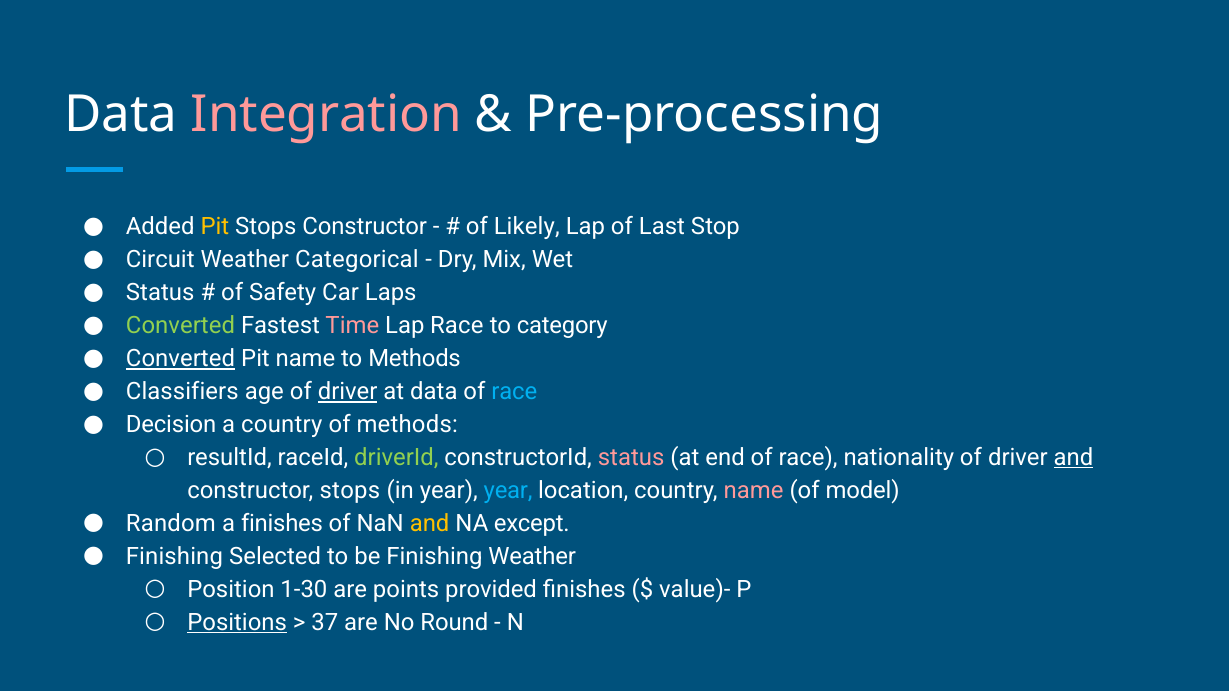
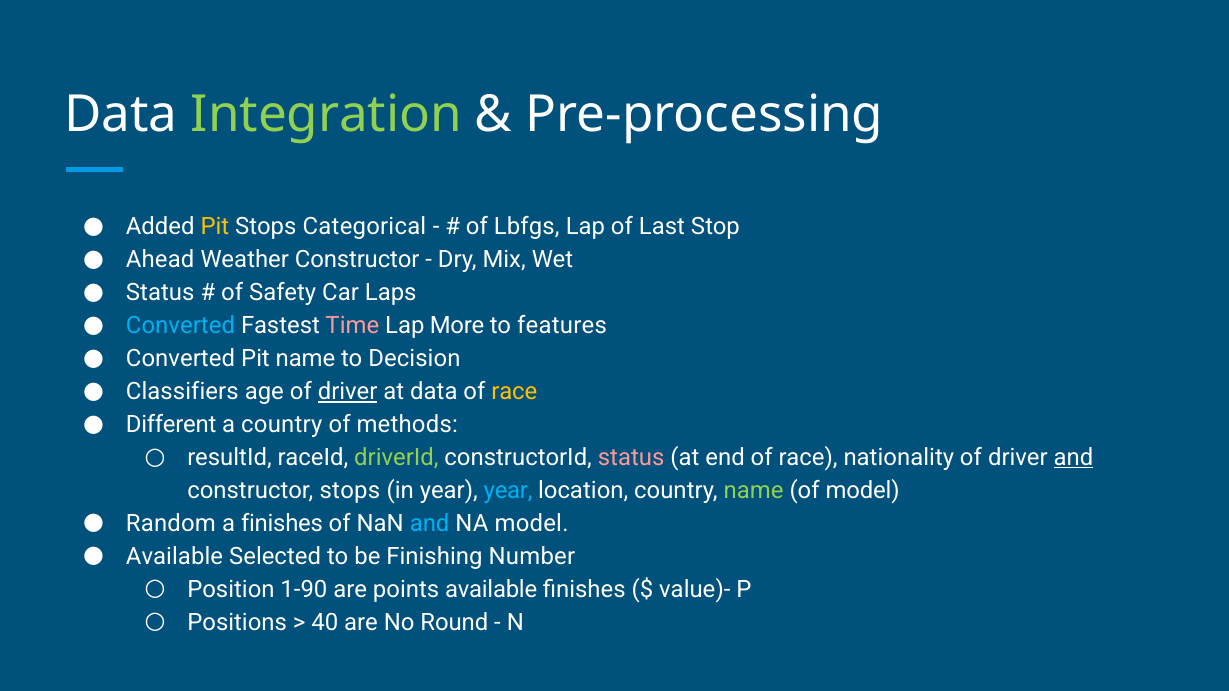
Integration colour: pink -> light green (326, 114)
Stops Constructor: Constructor -> Categorical (365, 227)
Likely: Likely -> Lbfgs (527, 227)
Circuit: Circuit -> Ahead (160, 260)
Weather Categorical: Categorical -> Constructor (357, 260)
Converted colour: light green -> light blue (180, 326)
Lap Race: Race -> More (457, 326)
category: category -> features (562, 326)
Converted underline: present -> none (180, 359)
to Methods: Methods -> Decision (414, 359)
race colour: light blue -> yellow (514, 392)
Decision: Decision -> Different (171, 425)
name colour: pink -> light green (754, 491)
and colour: yellow -> light blue (430, 524)
NA except: except -> model (532, 524)
Finishing: Finishing -> Available (174, 557)
Finishing Weather: Weather -> Number (532, 557)
1-30: 1-30 -> 1-90 (304, 590)
points provided: provided -> available (491, 590)
Positions underline: present -> none (237, 622)
37: 37 -> 40 (325, 622)
